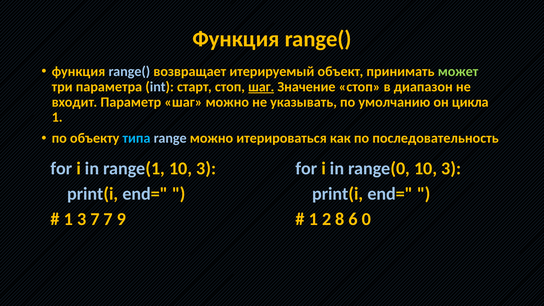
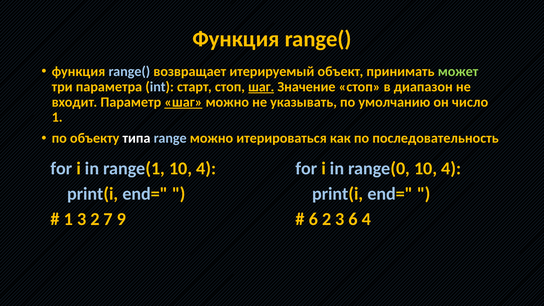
шаг underline: none -> present (183, 102)
цикла: цикла -> число (470, 102)
типа colour: light blue -> white (136, 138)
range(1 10 3: 3 -> 4 (206, 169)
range(0 10 3: 3 -> 4 (451, 169)
3 7: 7 -> 2 (95, 219)
1: 1 -> 6 (313, 219)
2 8: 8 -> 3 (340, 219)
6 0: 0 -> 4 (367, 219)
